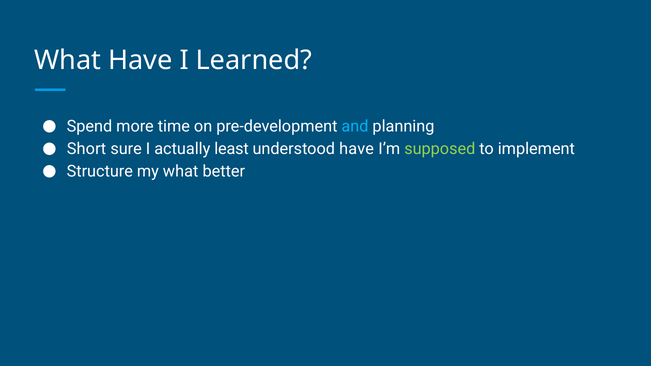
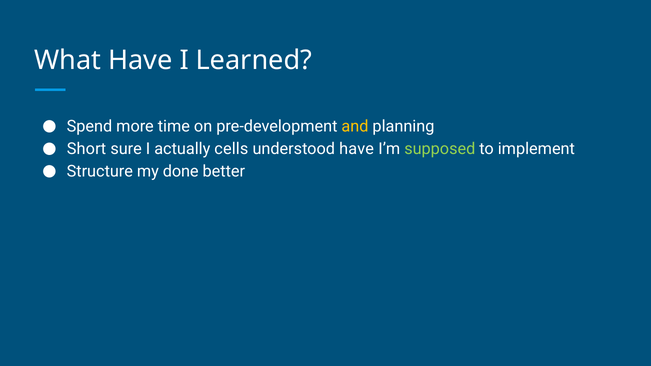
and colour: light blue -> yellow (355, 126)
least: least -> cells (231, 149)
my what: what -> done (181, 171)
